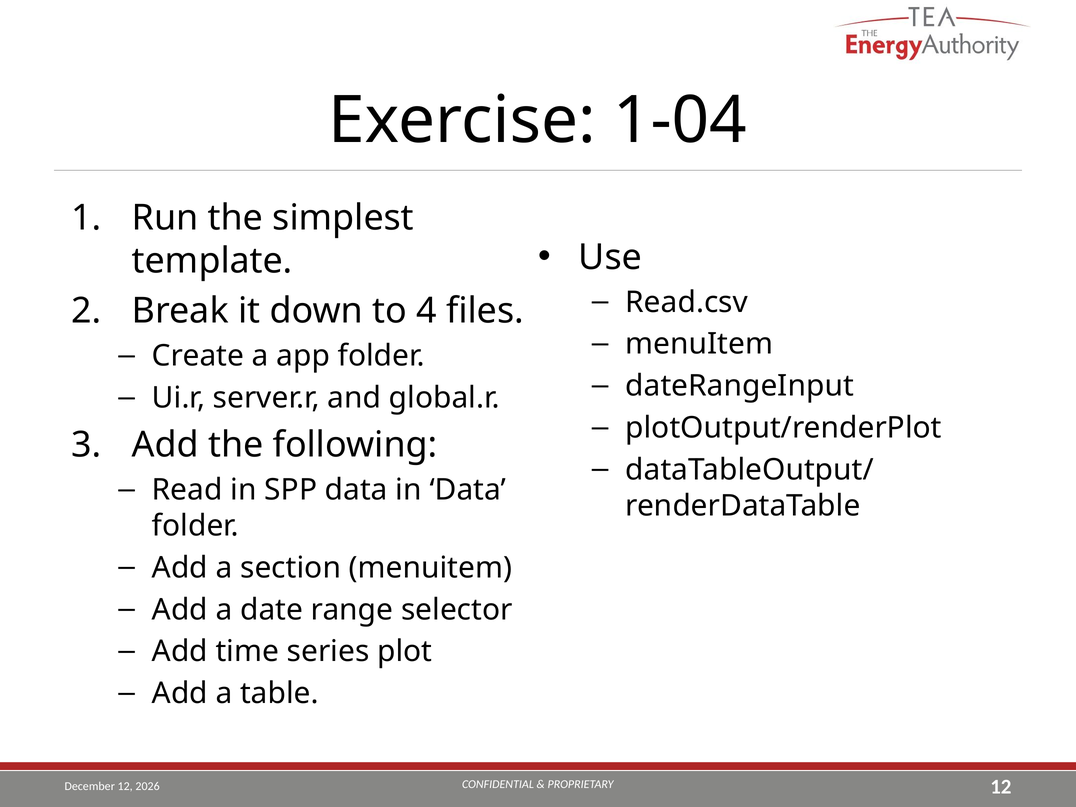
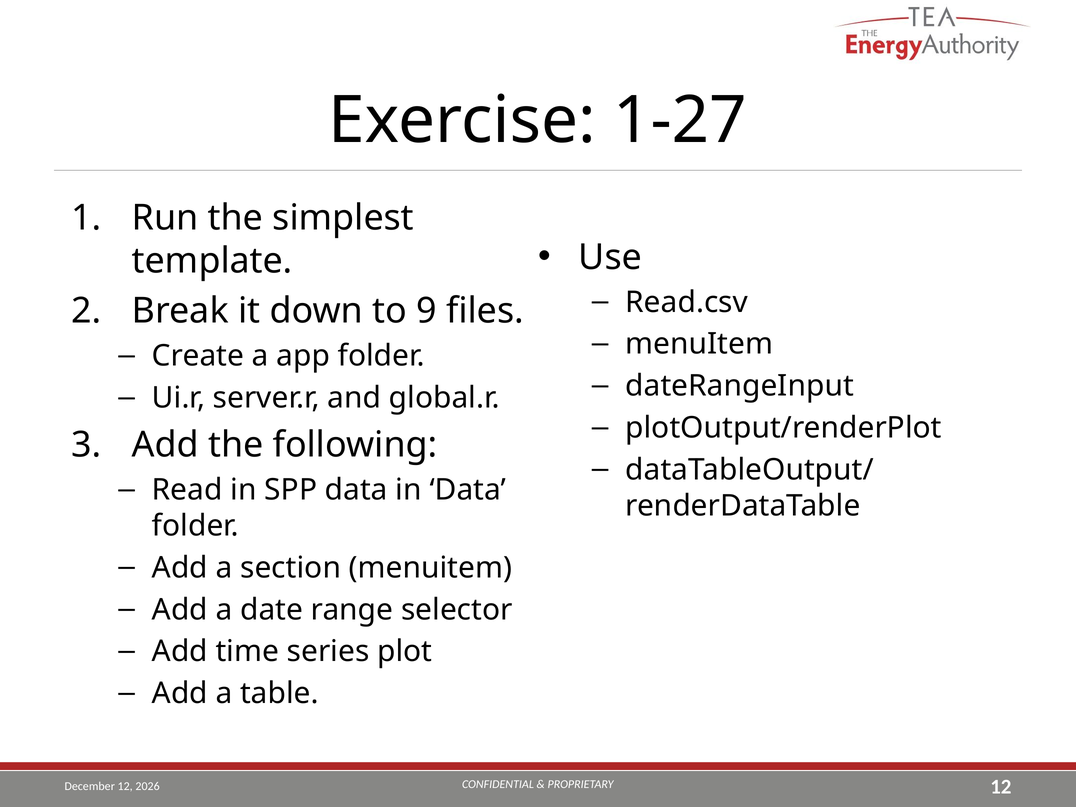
1-04: 1-04 -> 1-27 (680, 121)
4: 4 -> 9 (427, 311)
